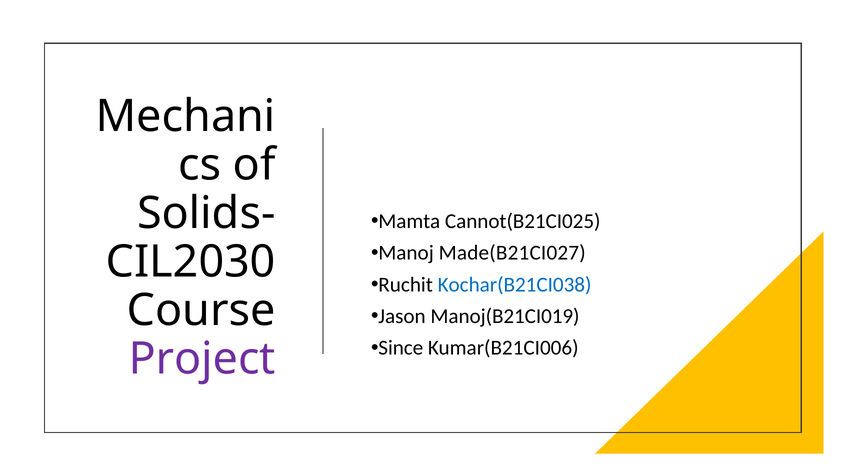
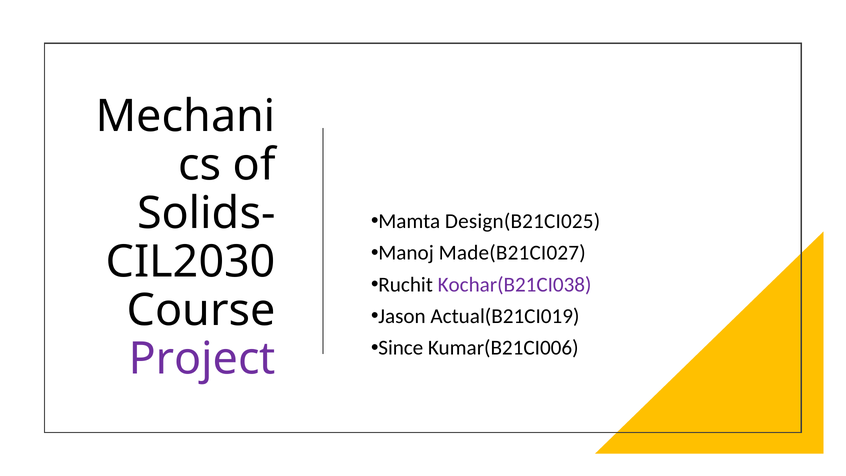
Cannot(B21CI025: Cannot(B21CI025 -> Design(B21CI025 (523, 221)
Kochar(B21CI038 colour: blue -> purple (515, 285)
Manoj(B21CI019: Manoj(B21CI019 -> Actual(B21CI019 (505, 316)
